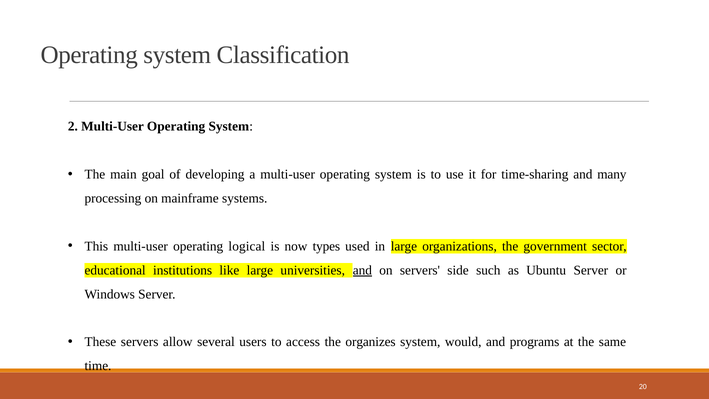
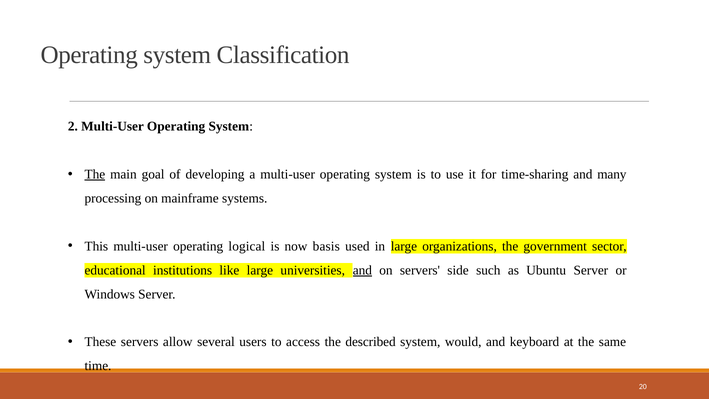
The underline: none -> present (95, 174)
types: types -> basis (326, 246)
organizes: organizes -> described (371, 342)
programs: programs -> keyboard (535, 342)
